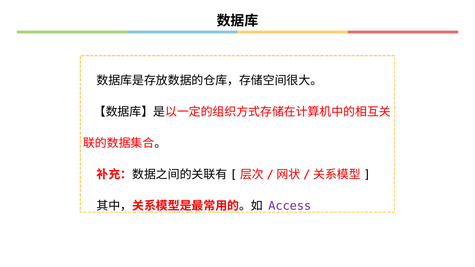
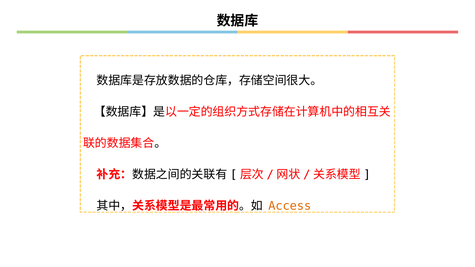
Access colour: purple -> orange (290, 206)
